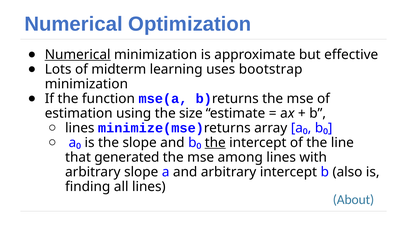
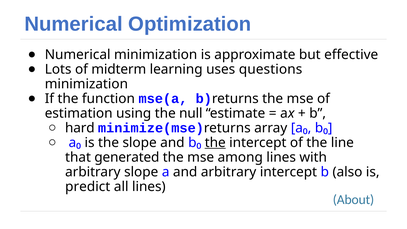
Numerical underline: present -> none (78, 55)
bootstrap: bootstrap -> questions (271, 69)
size: size -> null (191, 113)
lines: lines -> hard (80, 128)
finding: finding -> predict (88, 187)
